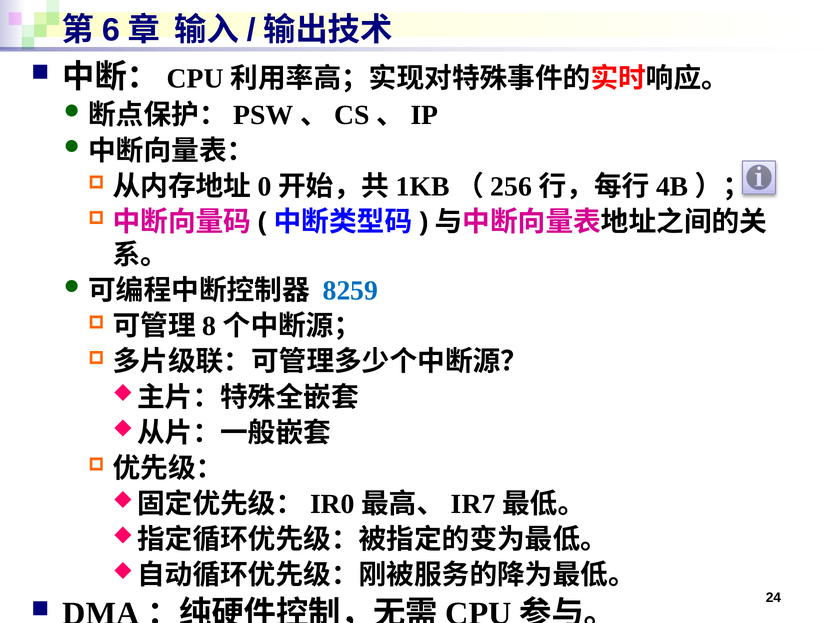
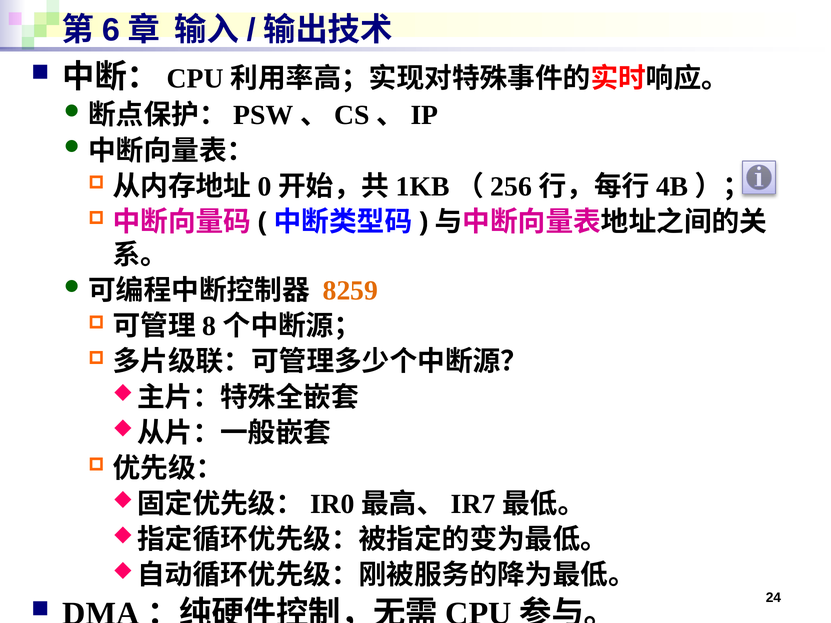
8259 colour: blue -> orange (350, 291)
